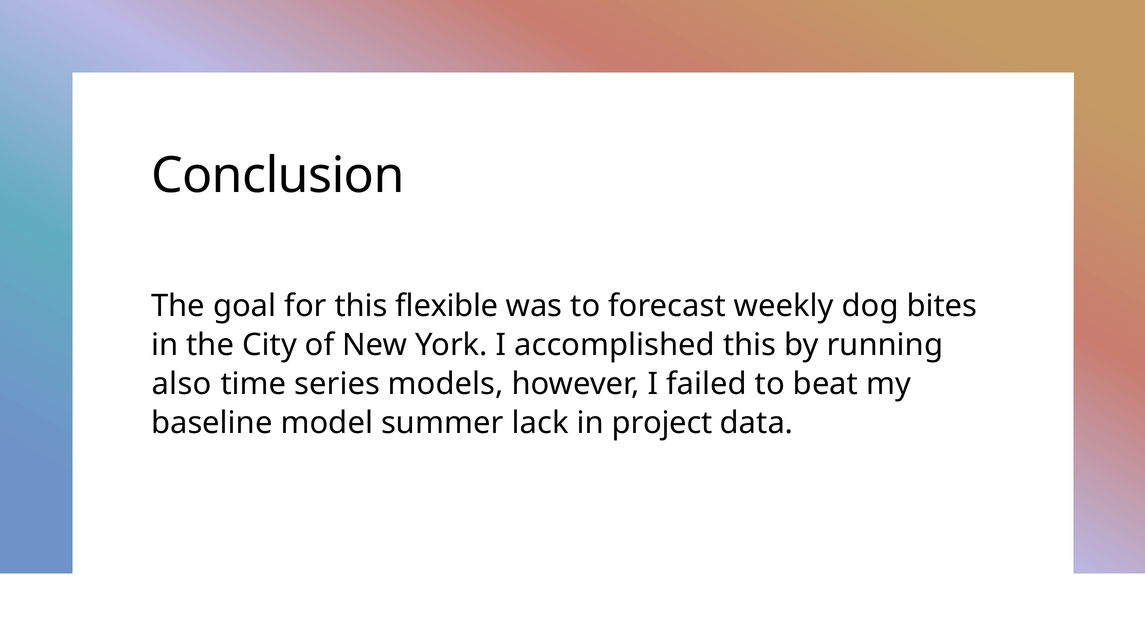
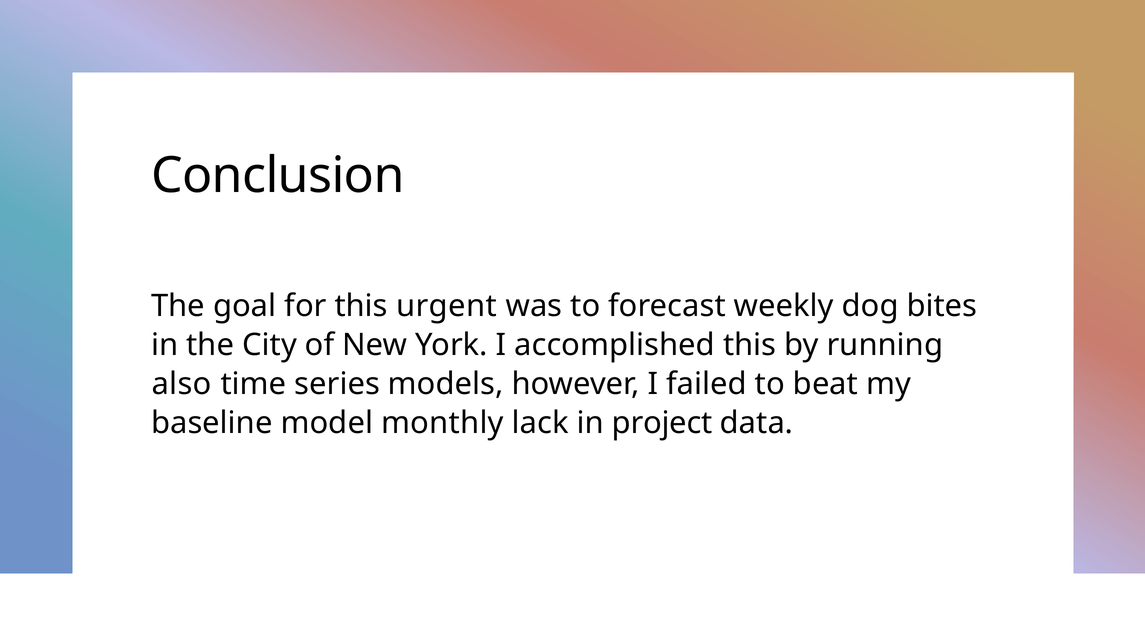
flexible: flexible -> urgent (447, 306)
summer: summer -> monthly (442, 423)
